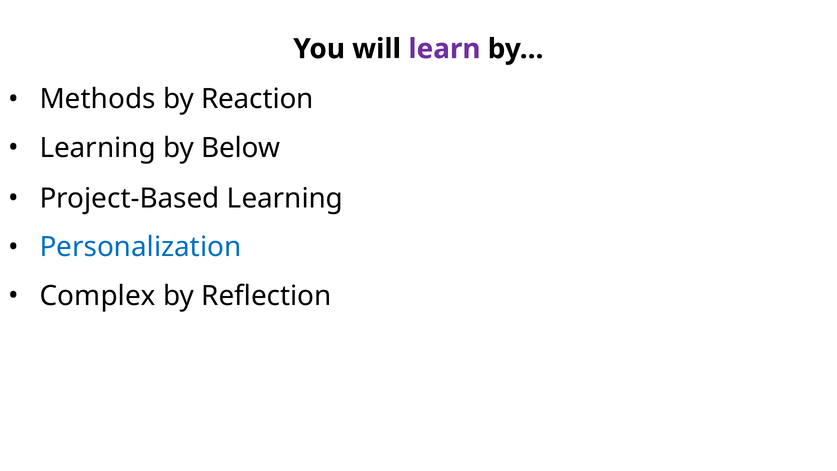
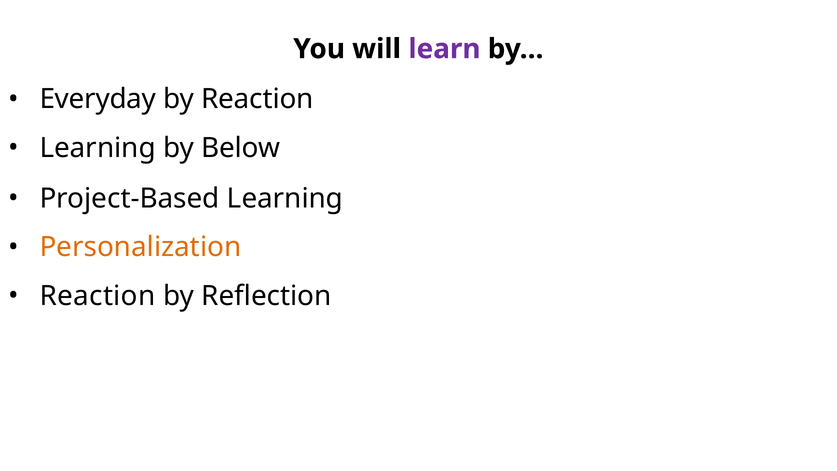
Methods: Methods -> Everyday (98, 99)
Personalization colour: blue -> orange (140, 247)
Complex: Complex -> Reaction (98, 296)
